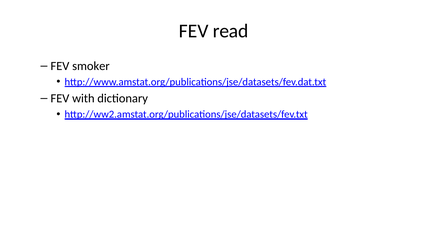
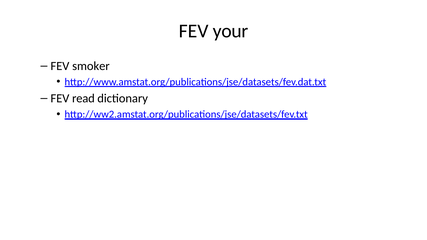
read: read -> your (231, 31)
with: with -> read (83, 99)
